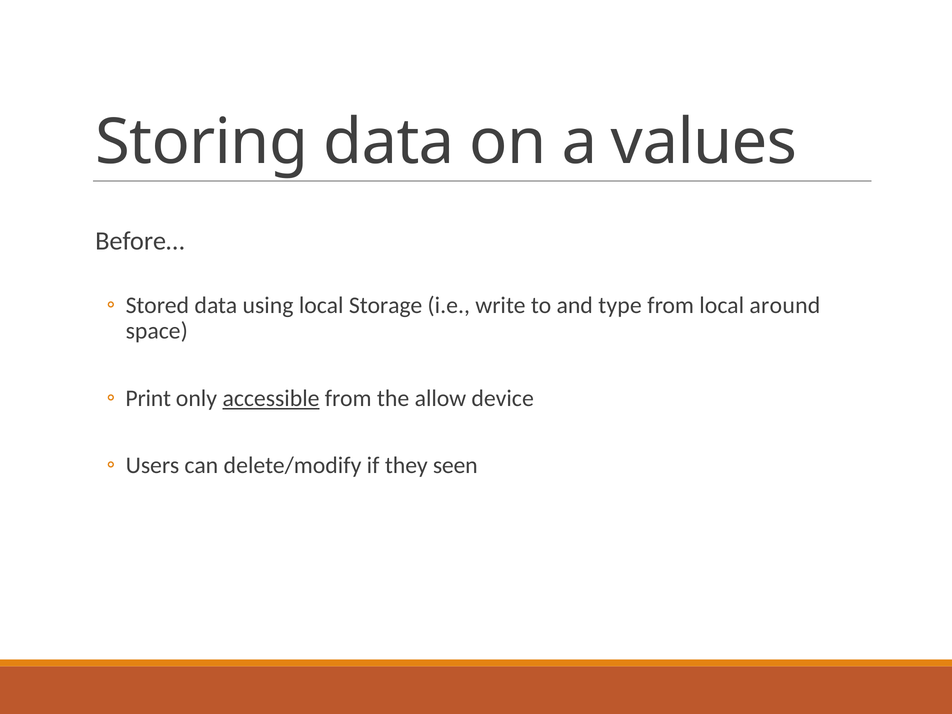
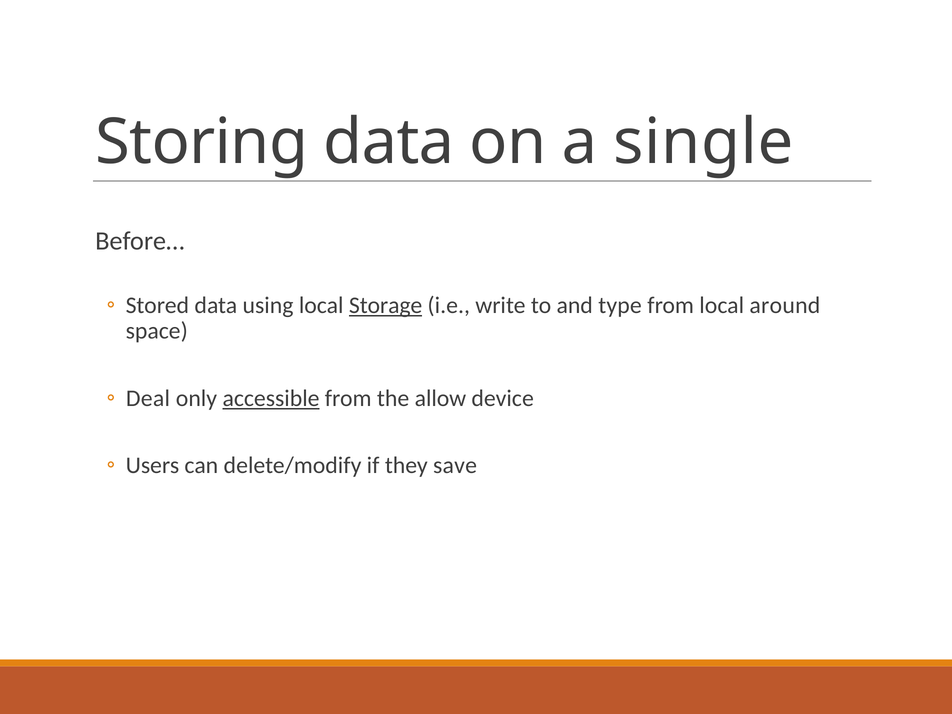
values: values -> single (704, 142)
Storage underline: none -> present (386, 305)
Print: Print -> Deal (148, 398)
seen: seen -> save (455, 466)
